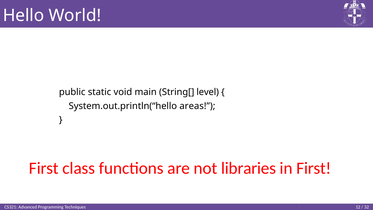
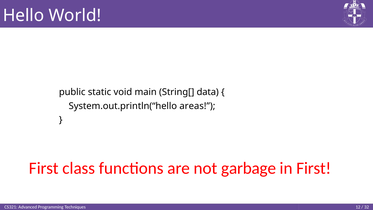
level: level -> data (208, 92)
libraries: libraries -> garbage (249, 168)
